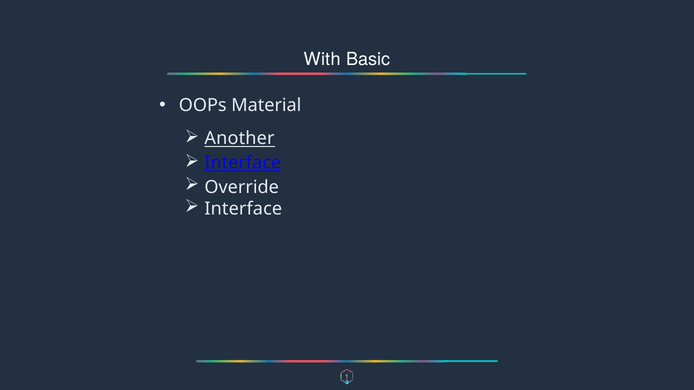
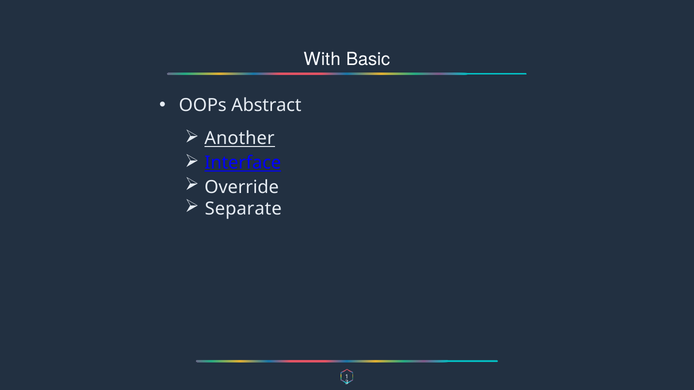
Material: Material -> Abstract (266, 106)
Interface: Interface -> Separate (243, 209)
